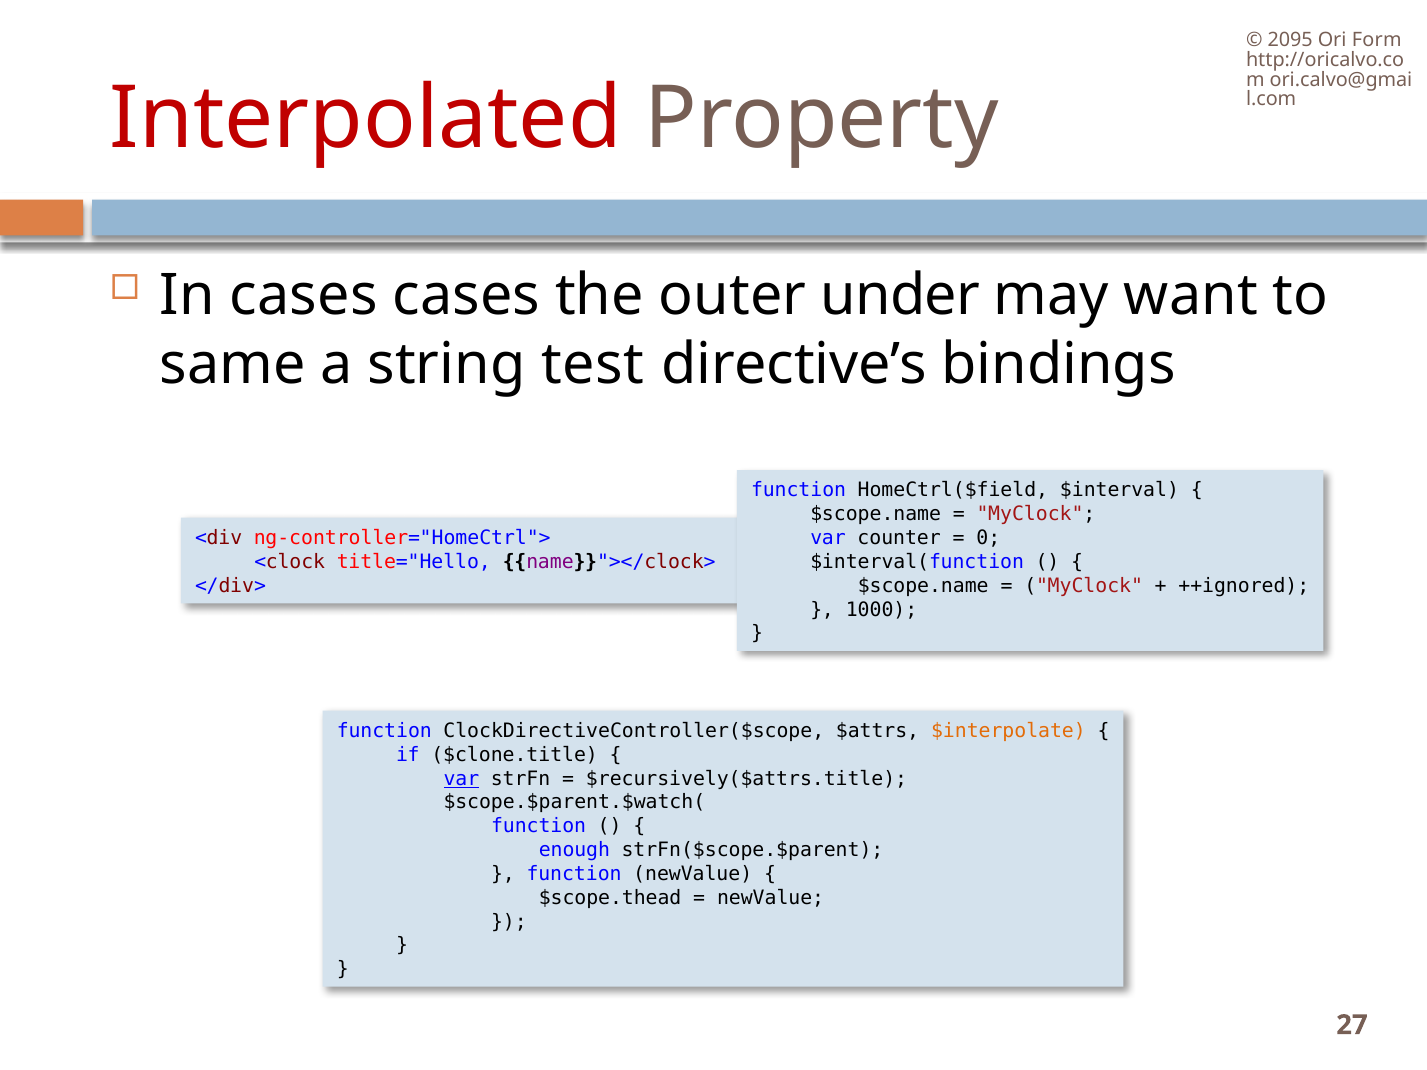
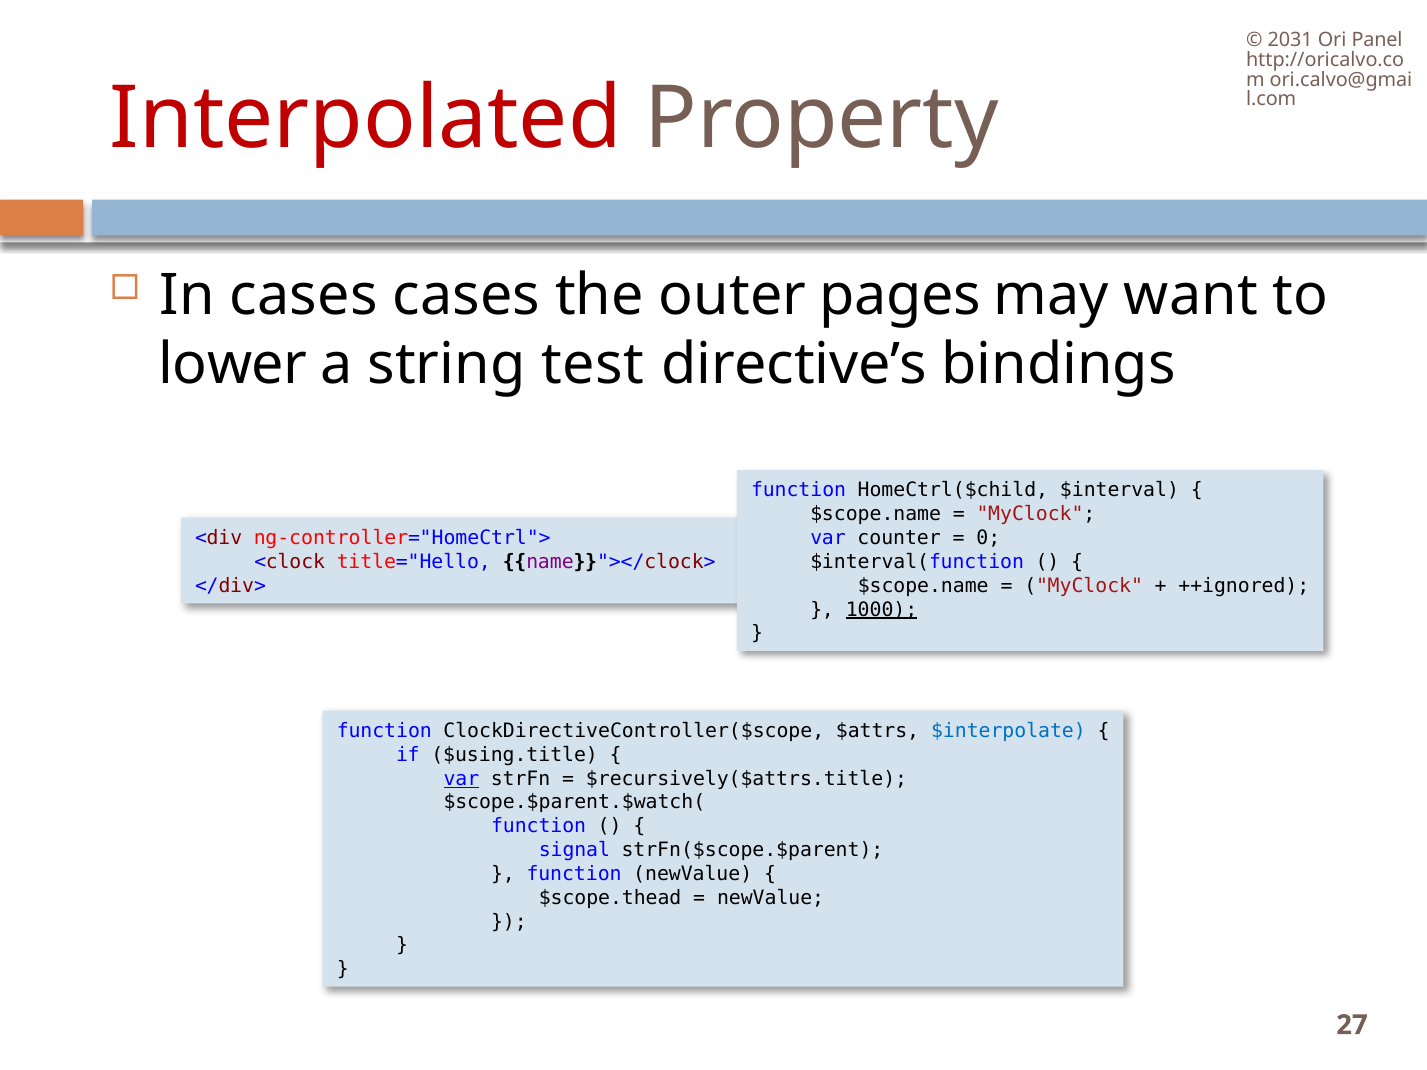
2095: 2095 -> 2031 (1290, 40)
Form: Form -> Panel (1377, 40)
under: under -> pages (900, 295)
same: same -> lower (233, 364)
HomeCtrl($field: HomeCtrl($field -> HomeCtrl($child (953, 491)
1000 underline: none -> present (882, 610)
$interpolate colour: orange -> blue (1008, 731)
$clone.title: $clone.title -> $using.title (515, 755)
enough: enough -> signal (574, 850)
